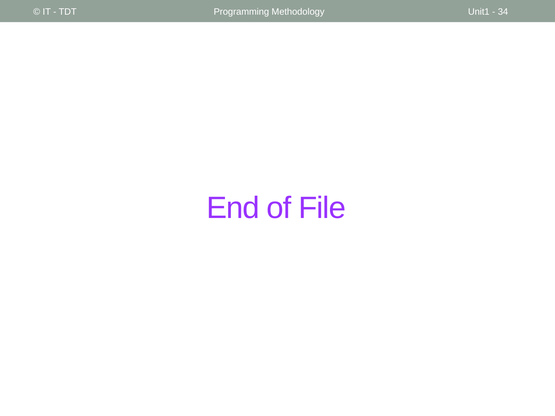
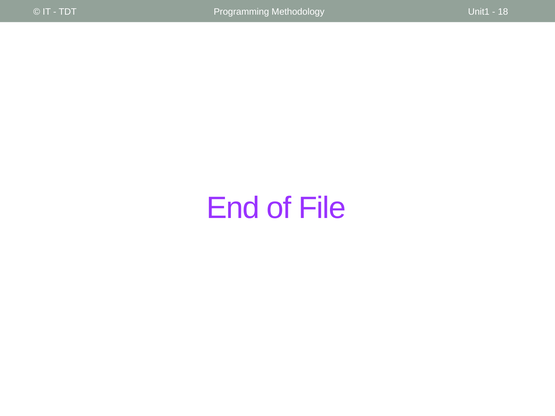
34: 34 -> 18 (503, 12)
